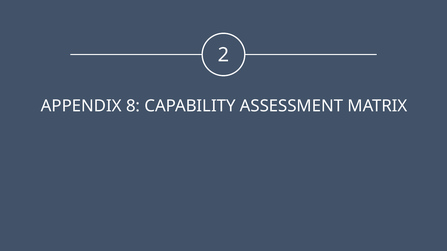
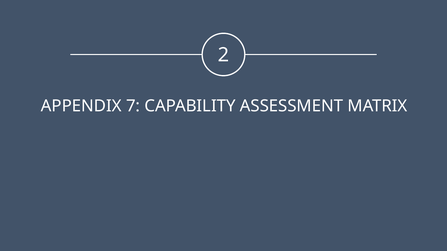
8: 8 -> 7 (133, 106)
